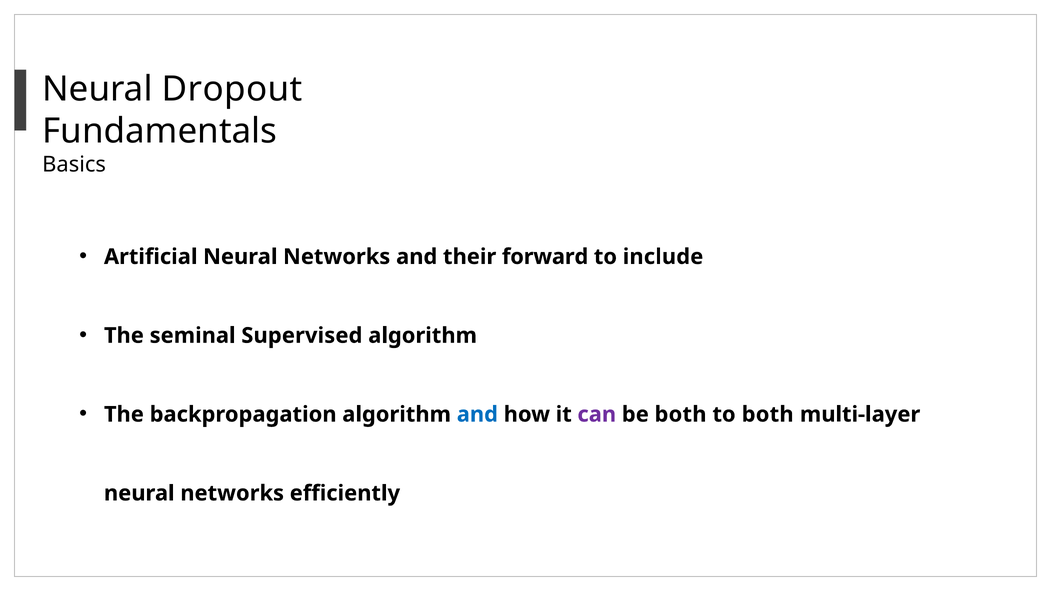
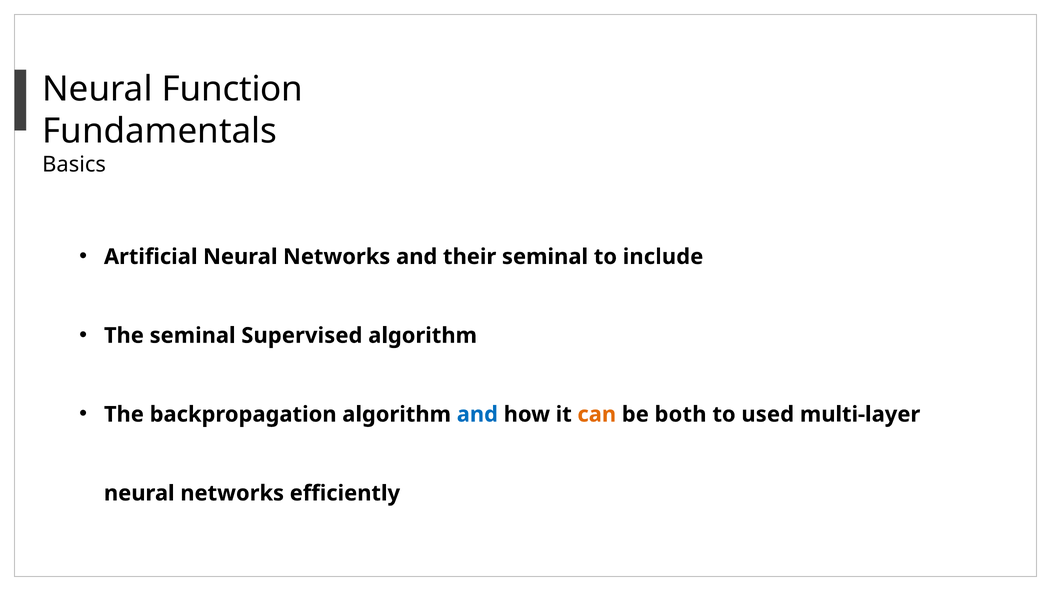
Dropout: Dropout -> Function (232, 89)
their forward: forward -> seminal (545, 257)
can colour: purple -> orange (597, 415)
to both: both -> used (768, 415)
